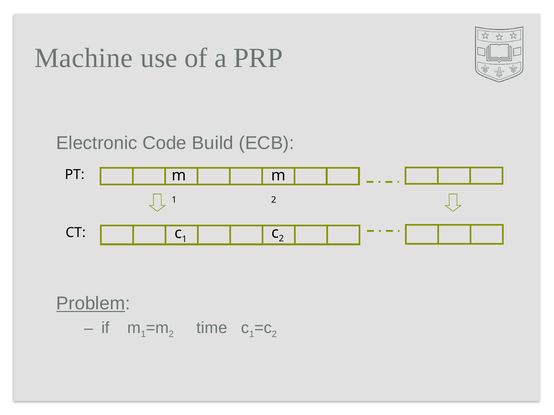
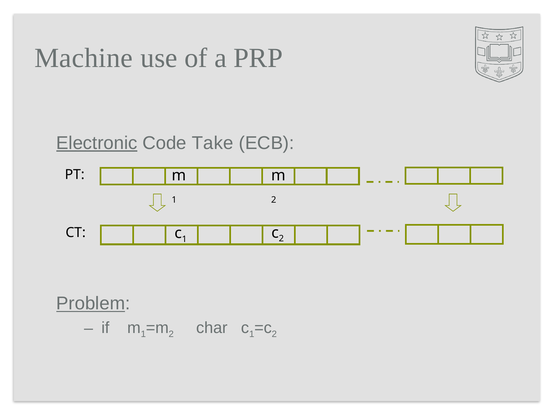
Electronic underline: none -> present (97, 143)
Build: Build -> Take (213, 143)
time: time -> char (212, 328)
